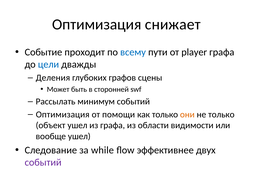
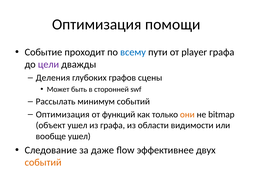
снижает: снижает -> помощи (173, 24)
цели colour: blue -> purple (48, 65)
помощи: помощи -> функций (119, 115)
не только: только -> bitmap (221, 115)
while: while -> даже (102, 151)
событий colour: purple -> orange (43, 163)
